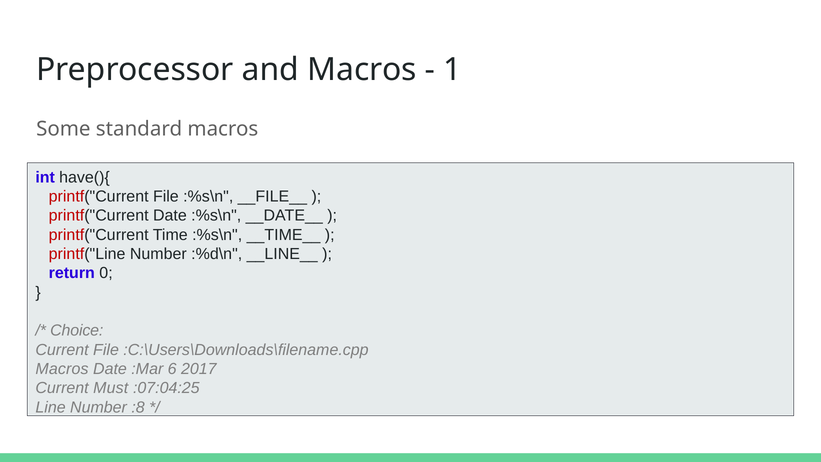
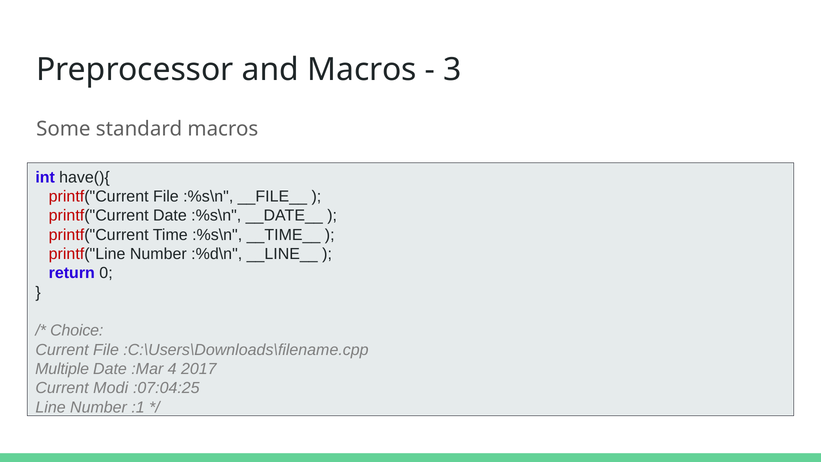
1: 1 -> 3 (452, 70)
Macros: Macros -> Multiple (62, 369)
6: 6 -> 4 (172, 369)
Must: Must -> Modi (111, 388)
:8: :8 -> :1 (138, 407)
